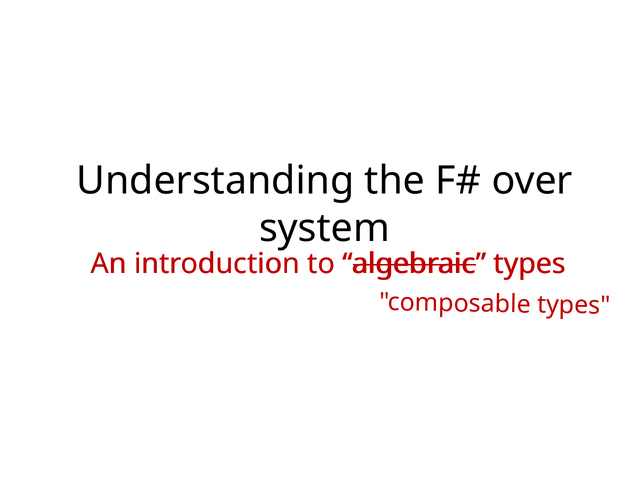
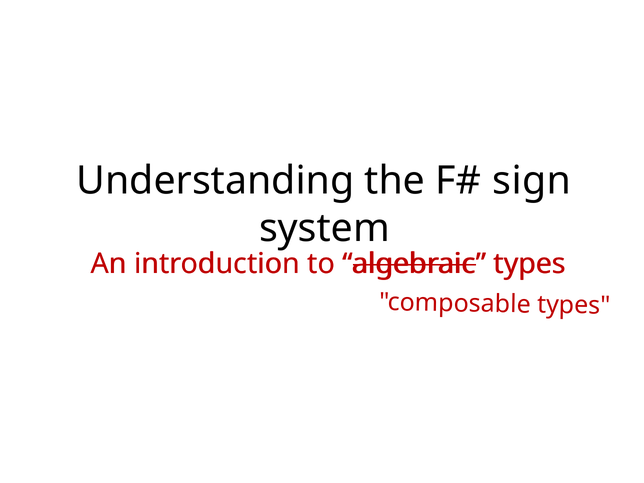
over: over -> sign (532, 181)
